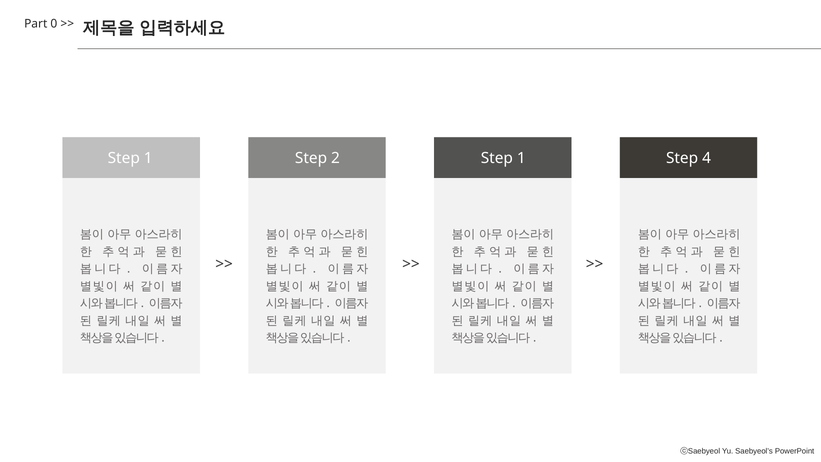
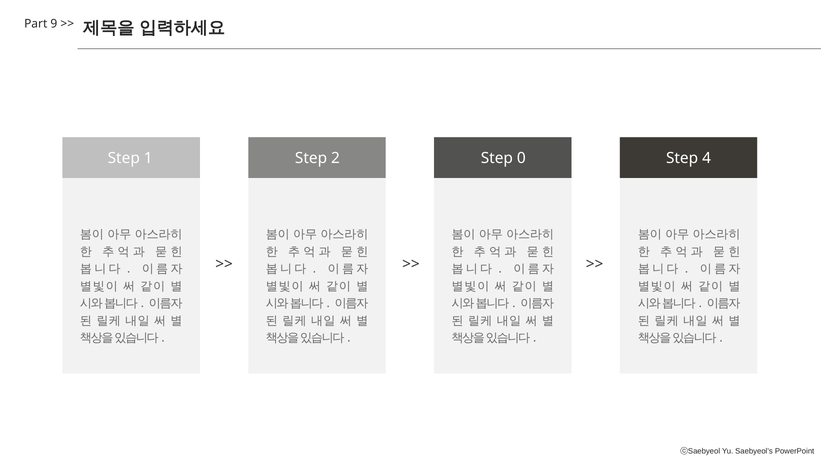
0: 0 -> 9 (54, 24)
2 Step 1: 1 -> 0 (521, 158)
